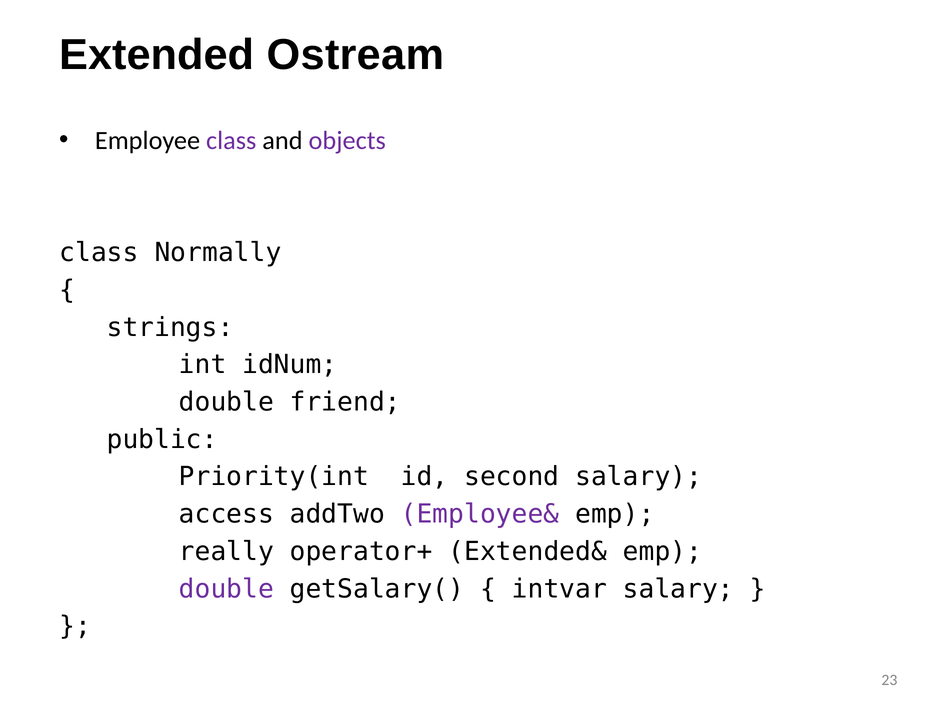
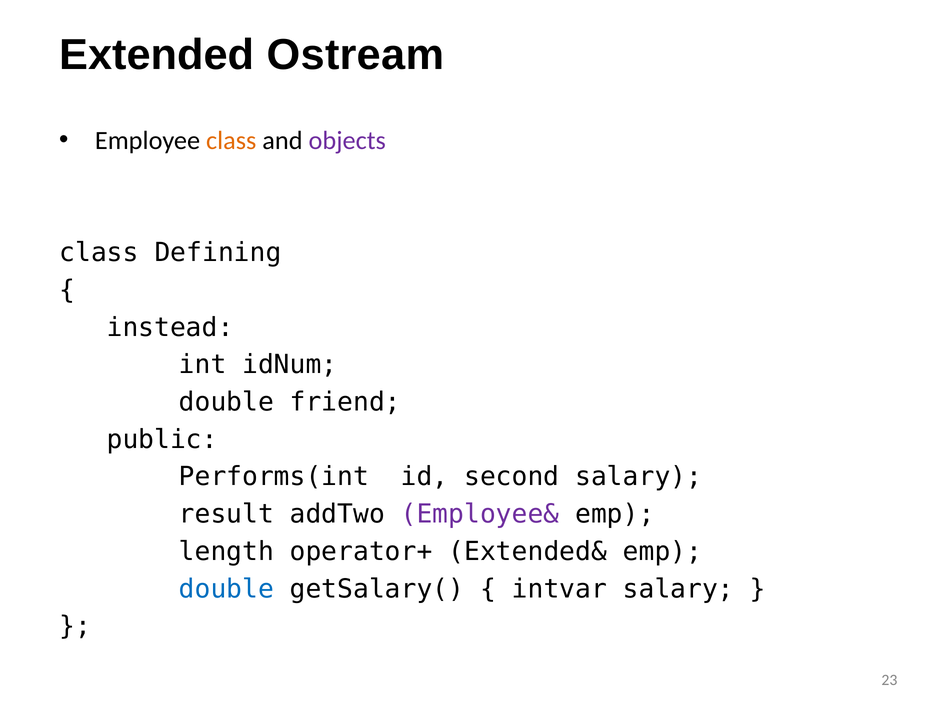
class colour: purple -> orange (231, 141)
Normally: Normally -> Defining (218, 253)
strings: strings -> instead (170, 328)
Priority(int: Priority(int -> Performs(int (274, 477)
access: access -> result (226, 515)
really: really -> length (226, 552)
double colour: purple -> blue (226, 589)
